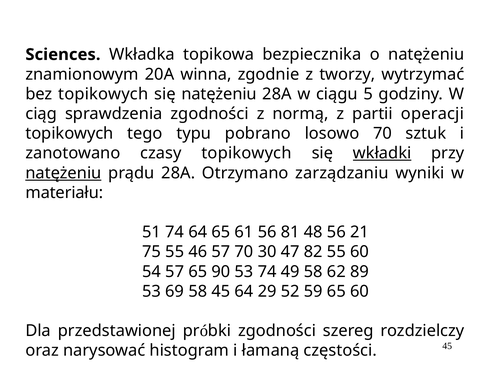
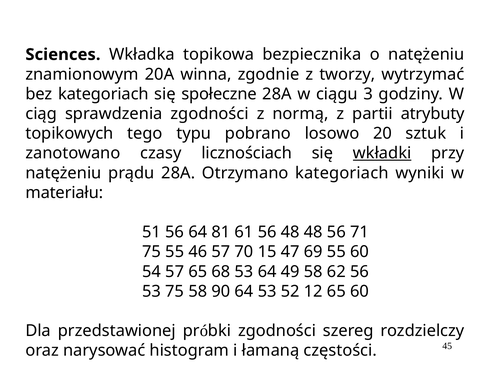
bez topikowych: topikowych -> kategoriach (103, 94)
się natężeniu: natężeniu -> społeczne (219, 94)
5: 5 -> 3 (368, 94)
operacji: operacji -> atrybuty (433, 114)
losowo 70: 70 -> 20 (383, 134)
czasy topikowych: topikowych -> licznościach (247, 153)
natężeniu underline: present -> none (63, 173)
Otrzymano zarządzaniu: zarządzaniu -> kategoriach (342, 173)
51 74: 74 -> 56 (175, 232)
64 65: 65 -> 81 (221, 232)
56 81: 81 -> 48 (290, 232)
21: 21 -> 71 (360, 232)
30: 30 -> 15 (267, 252)
82: 82 -> 69 (313, 252)
90: 90 -> 68 (221, 272)
53 74: 74 -> 64 (267, 272)
62 89: 89 -> 56 (360, 272)
53 69: 69 -> 75 (175, 292)
58 45: 45 -> 90 (221, 292)
64 29: 29 -> 53 (267, 292)
59: 59 -> 12 (313, 292)
